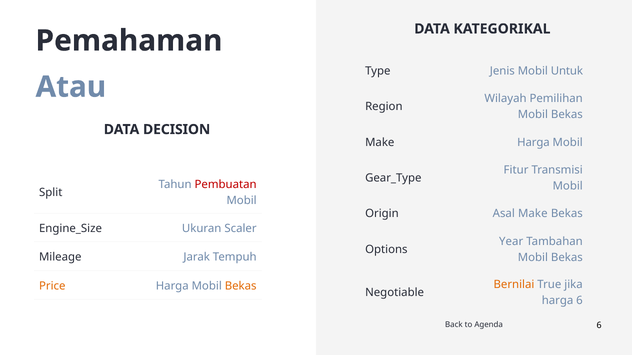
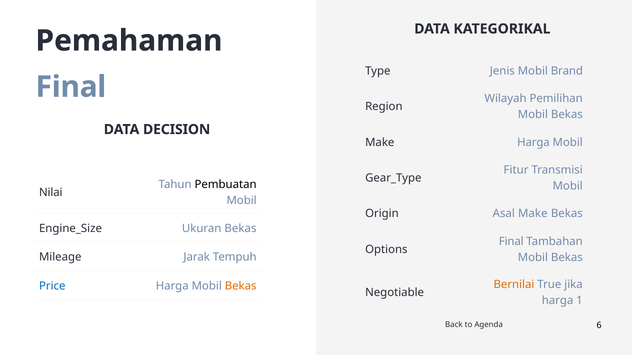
Untuk: Untuk -> Brand (567, 71)
Atau: Atau -> Final (71, 87)
Pembuatan colour: red -> black (226, 185)
Split: Split -> Nilai (51, 193)
Ukuran Scaler: Scaler -> Bekas (240, 229)
Year: Year -> Final (511, 242)
Price colour: orange -> blue (52, 286)
harga 6: 6 -> 1 (580, 301)
